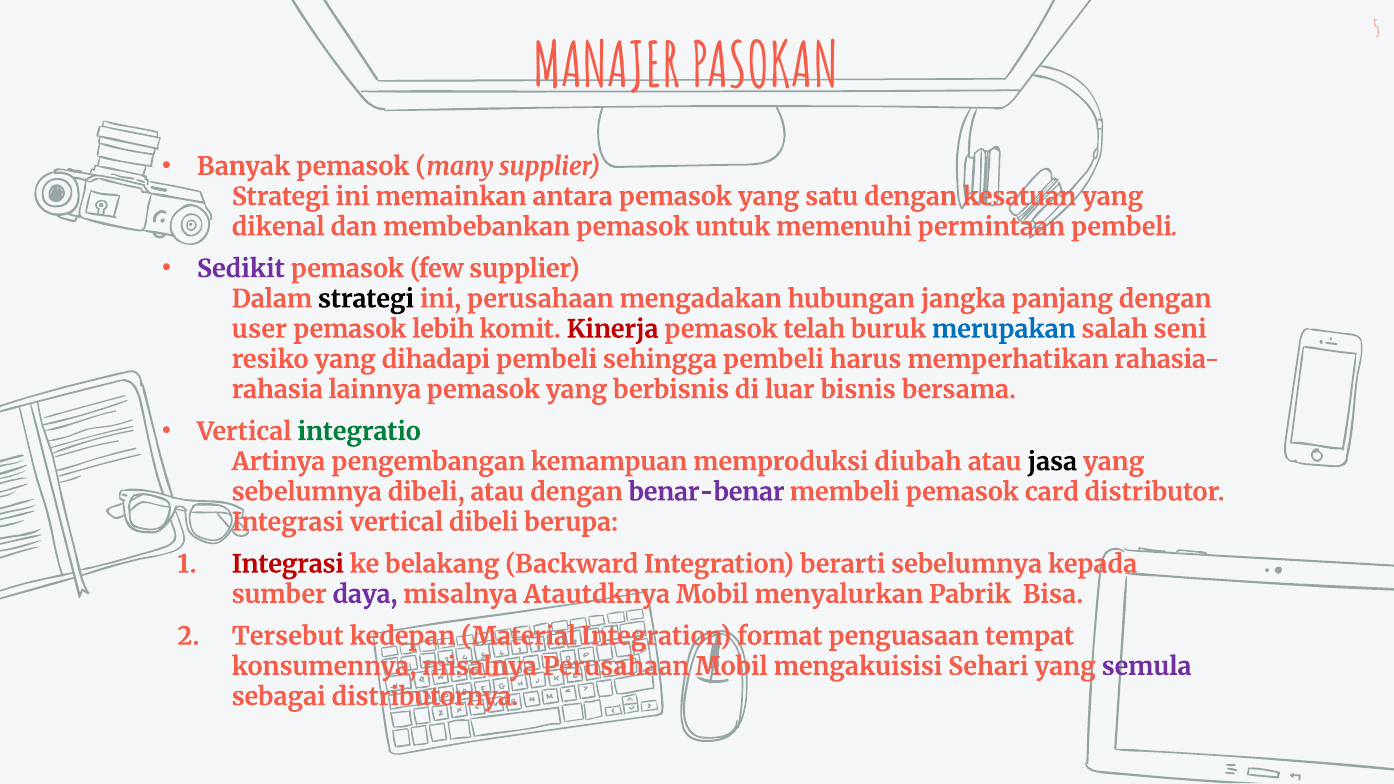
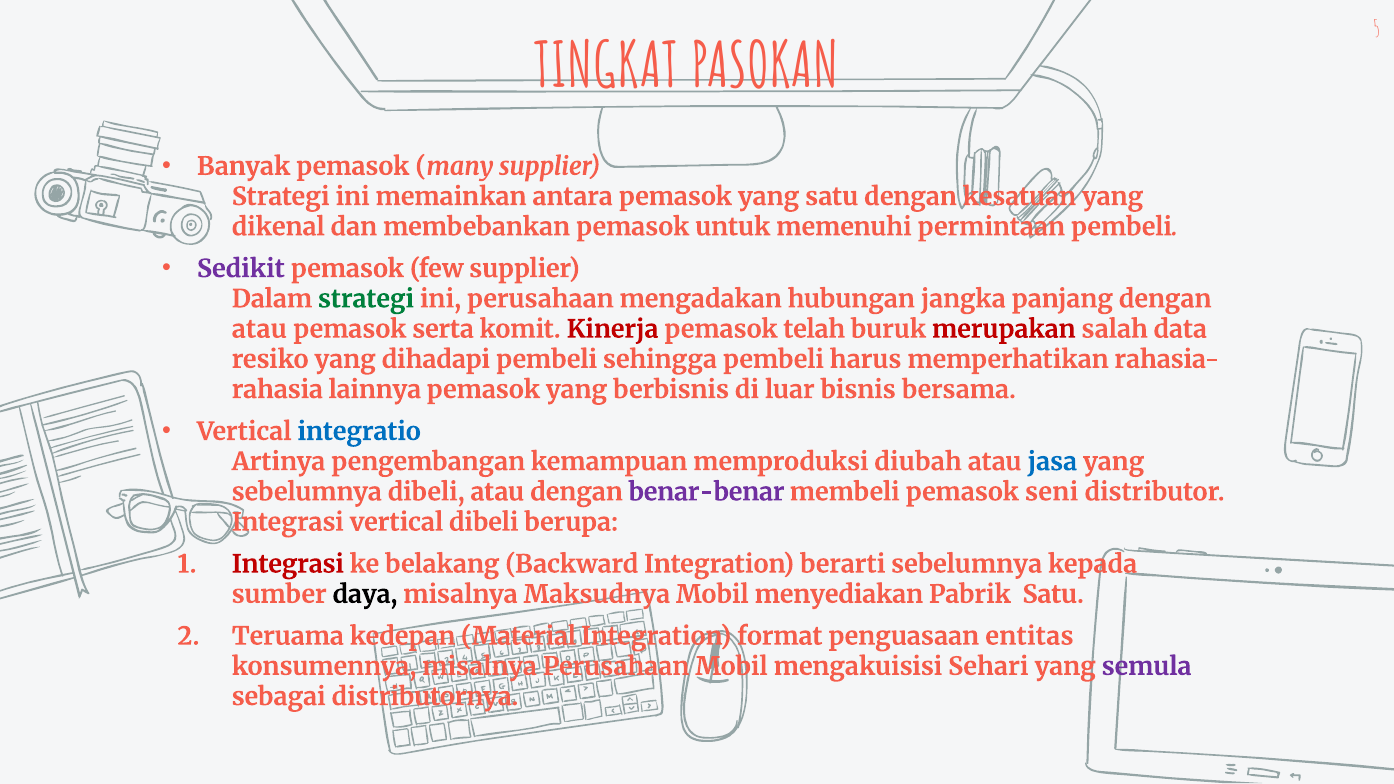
MANAJER: MANAJER -> TINGKAT (607, 67)
strategi colour: black -> green (366, 299)
user: user -> atau (259, 329)
lebih: lebih -> serta (443, 329)
merupakan colour: blue -> red (1004, 329)
seni: seni -> data (1180, 329)
integratio colour: green -> blue (359, 432)
jasa colour: black -> blue (1052, 462)
card: card -> seni (1052, 492)
daya colour: purple -> black (365, 595)
Atautdknya: Atautdknya -> Maksudnya (597, 595)
menyalurkan: menyalurkan -> menyediakan (839, 595)
Pabrik Bisa: Bisa -> Satu (1053, 595)
Tersebut: Tersebut -> Teruama (288, 636)
tempat: tempat -> entitas (1029, 636)
